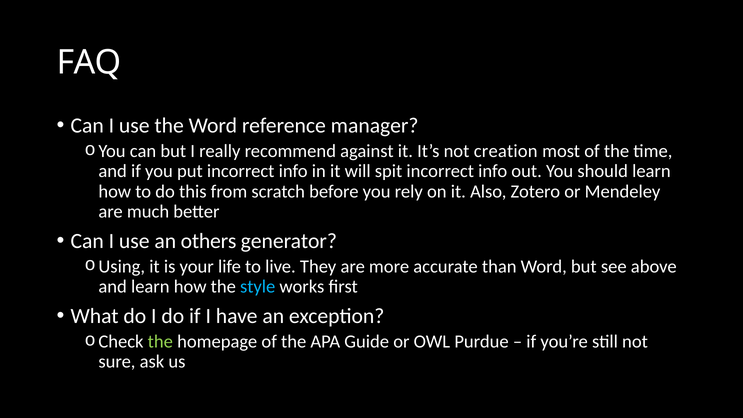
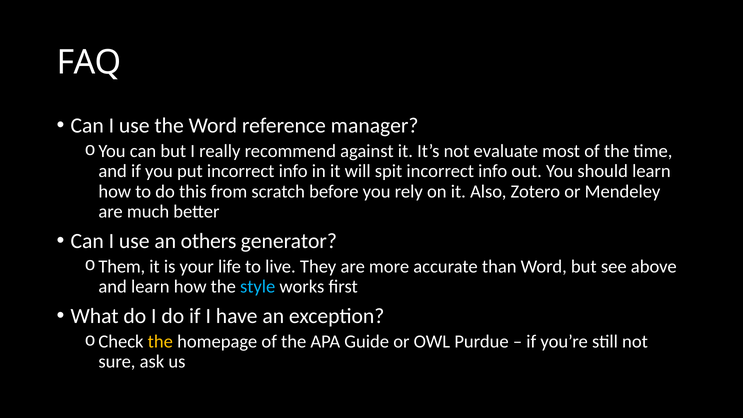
creation: creation -> evaluate (506, 151)
Using: Using -> Them (122, 266)
the colour: light green -> yellow (160, 342)
